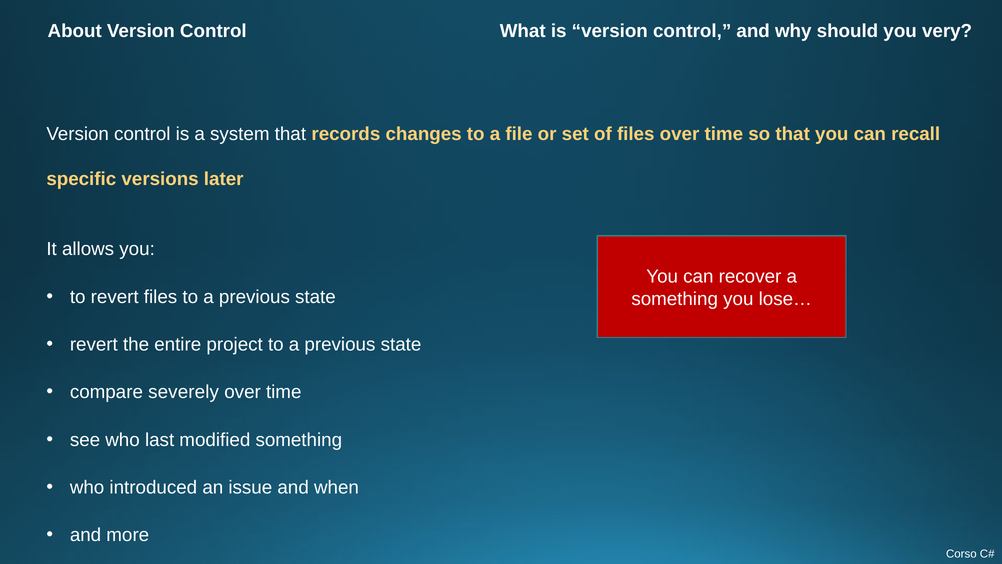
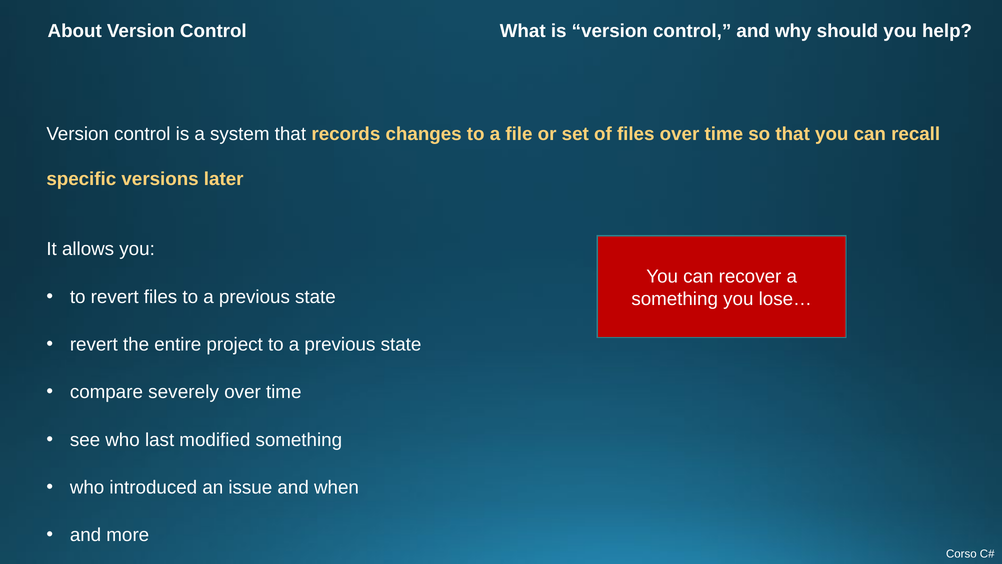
very: very -> help (947, 31)
